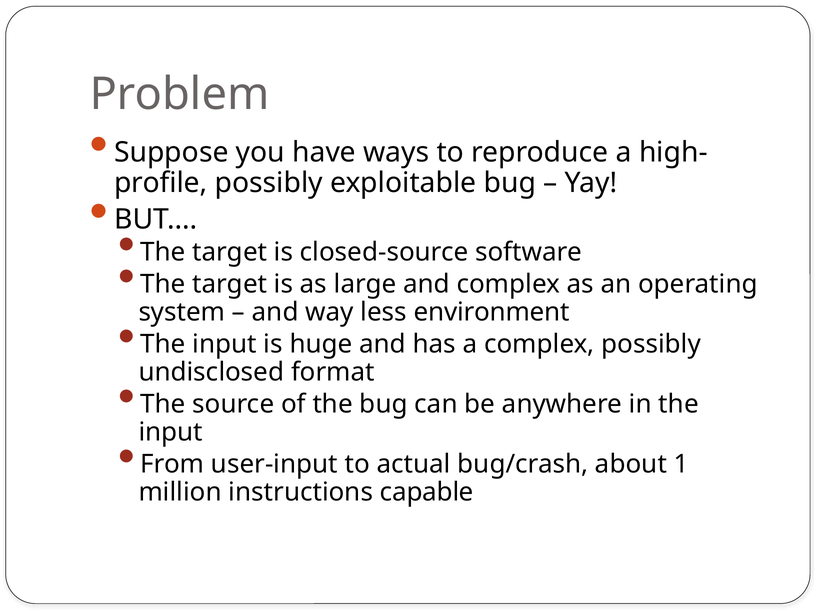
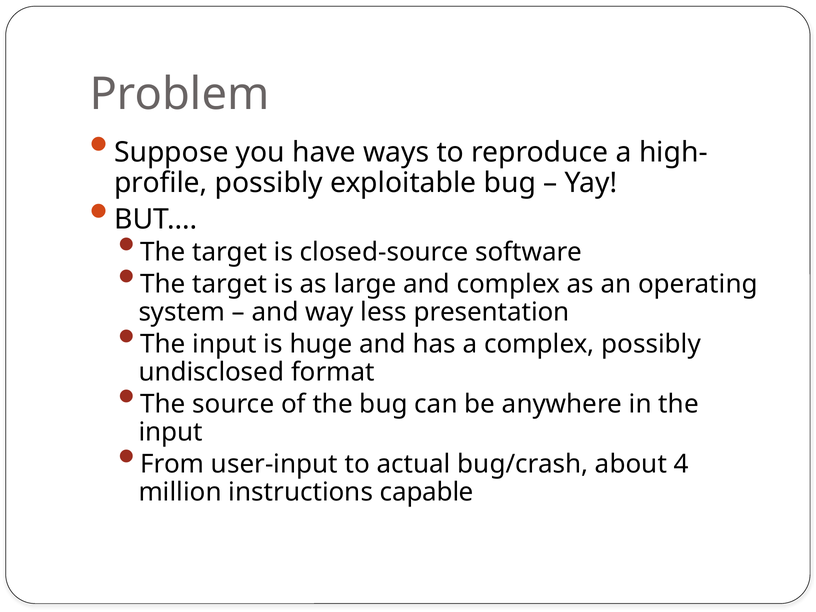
environment: environment -> presentation (492, 312)
1: 1 -> 4 (681, 464)
